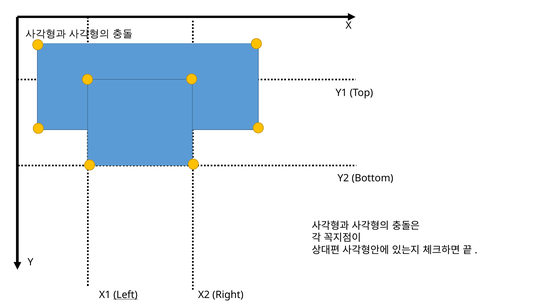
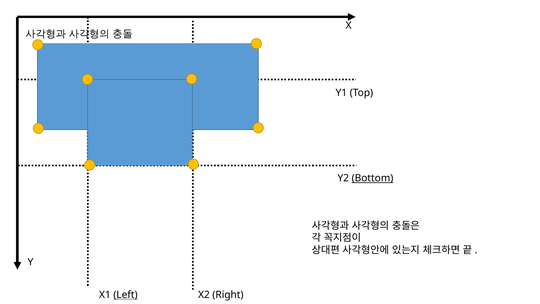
Bottom underline: none -> present (373, 178)
